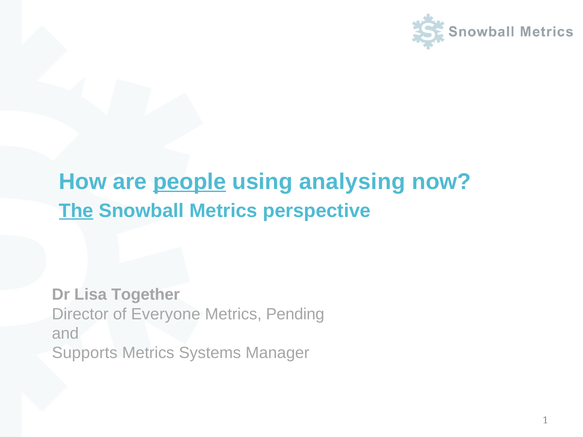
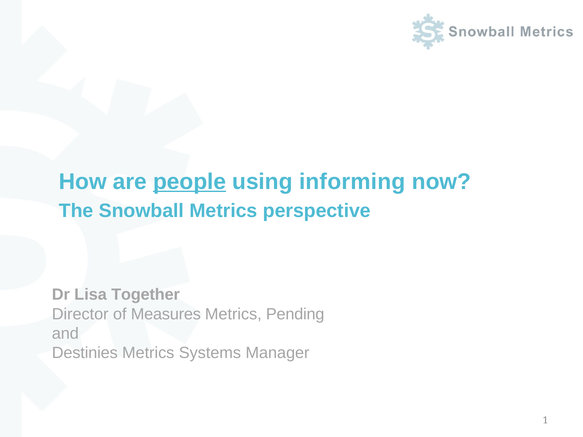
analysing: analysing -> informing (352, 182)
The underline: present -> none (76, 211)
Everyone: Everyone -> Measures (166, 314)
Supports: Supports -> Destinies (85, 353)
